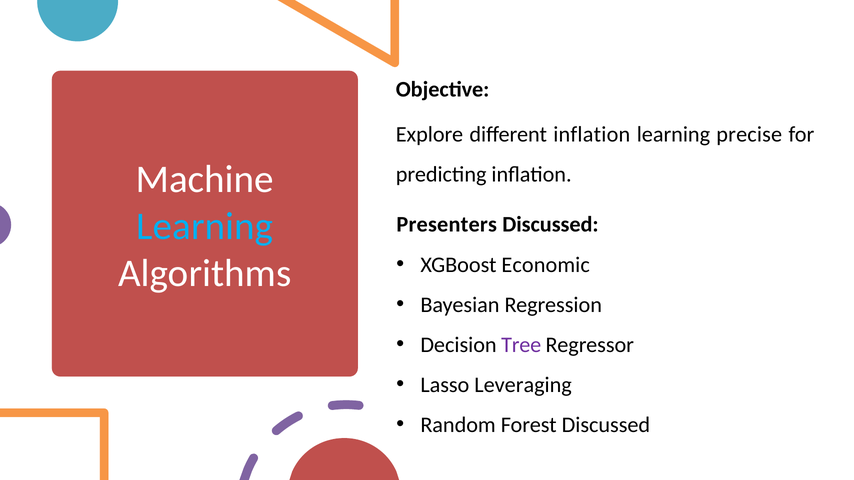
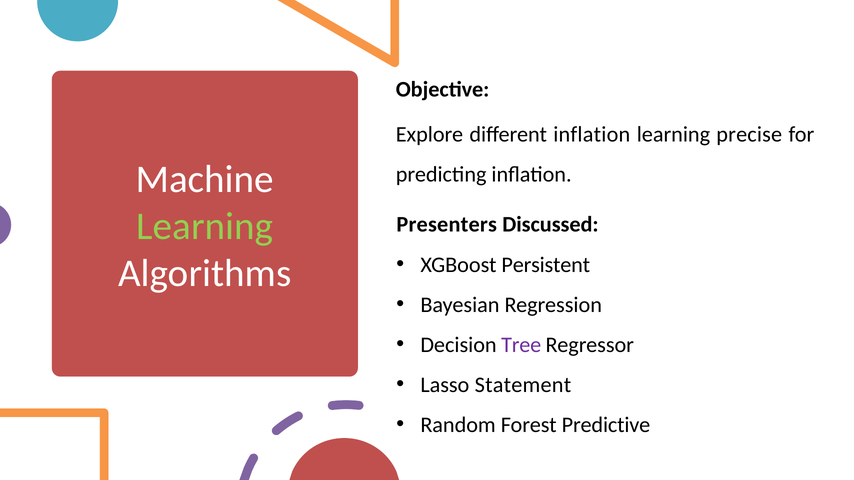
Learning colour: light blue -> light green (205, 227)
Economic: Economic -> Persistent (546, 265)
Leveraging: Leveraging -> Statement (523, 385)
Forest Discussed: Discussed -> Predictive (606, 425)
